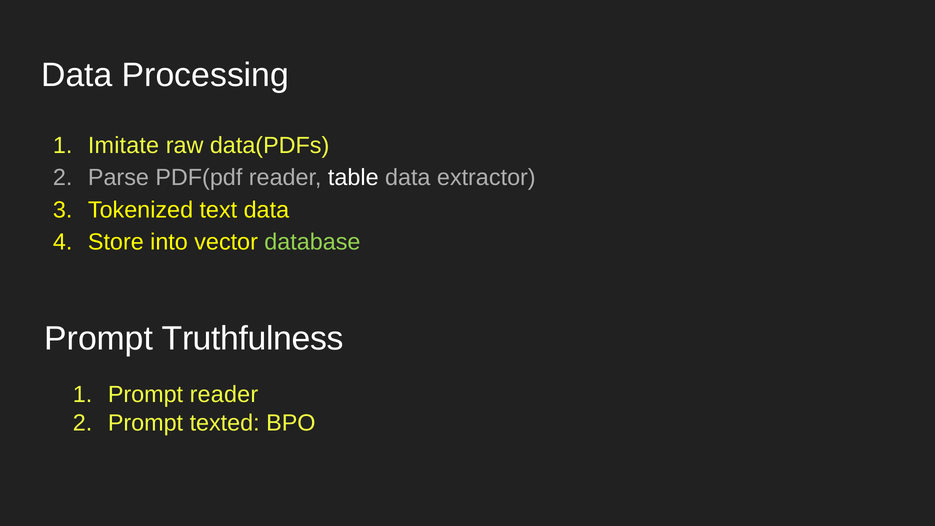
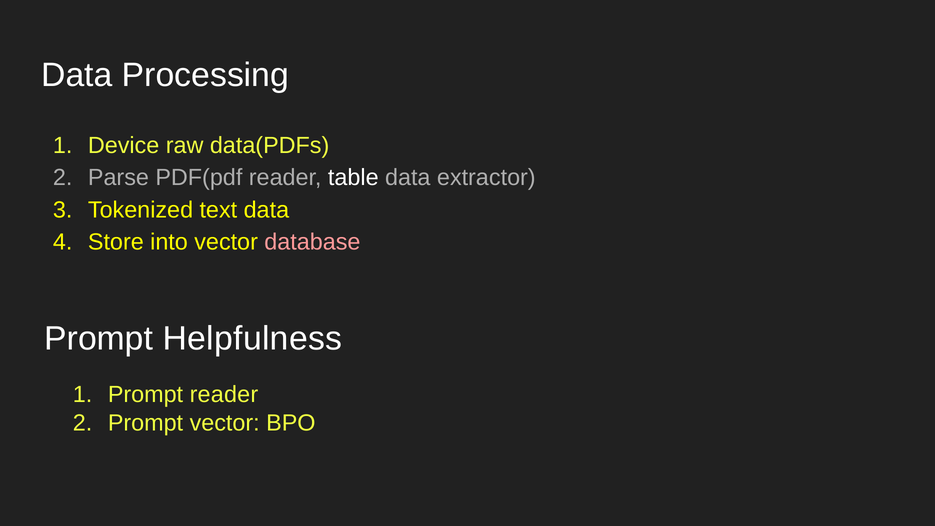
Imitate: Imitate -> Device (124, 145)
database colour: light green -> pink (312, 242)
Truthfulness: Truthfulness -> Helpfulness (252, 339)
Prompt texted: texted -> vector (225, 423)
